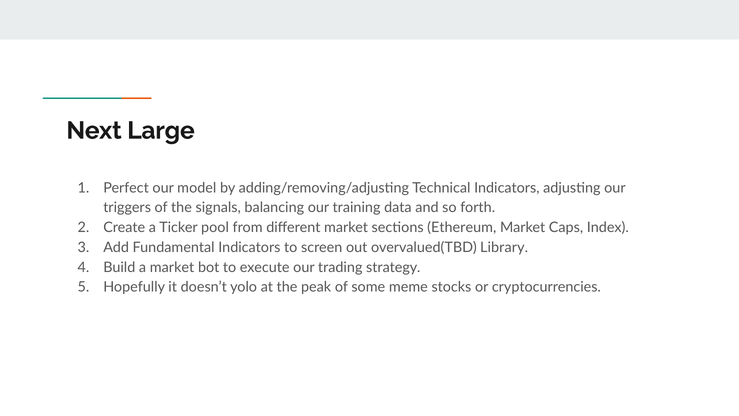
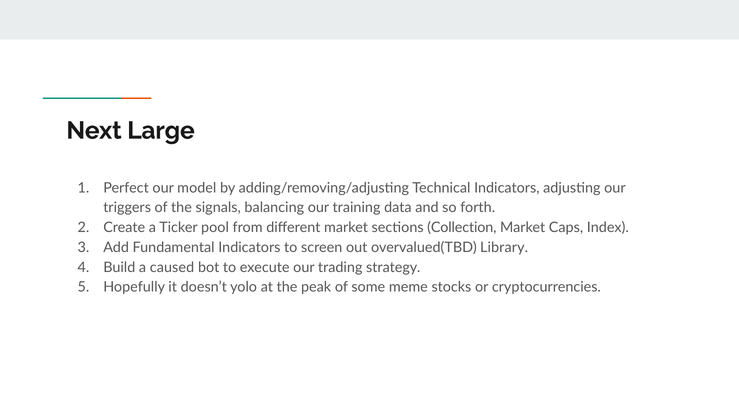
Ethereum: Ethereum -> Collection (462, 227)
a market: market -> caused (172, 267)
